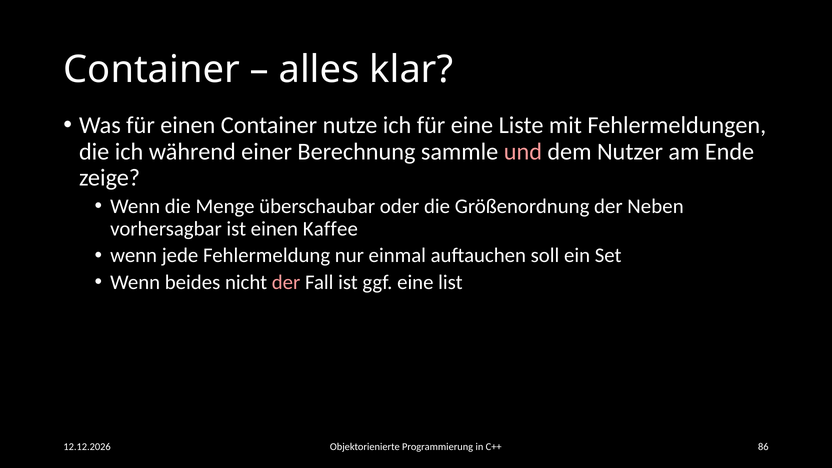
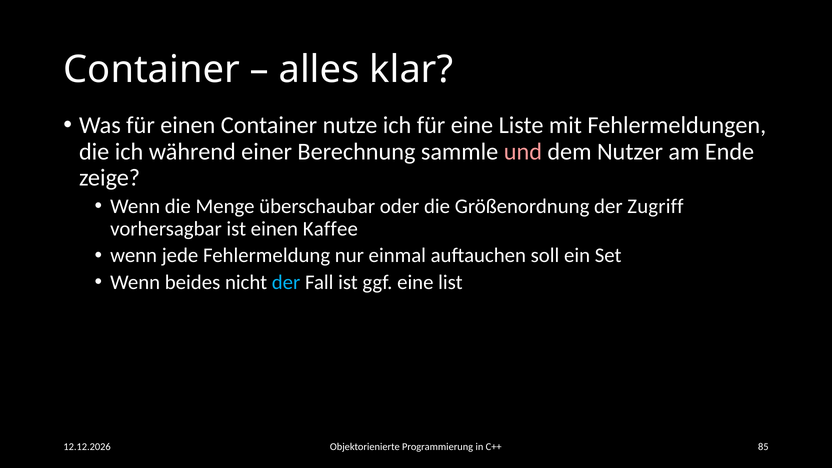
Neben: Neben -> Zugriff (655, 206)
der colour: pink -> light blue (286, 282)
86: 86 -> 85 (763, 447)
